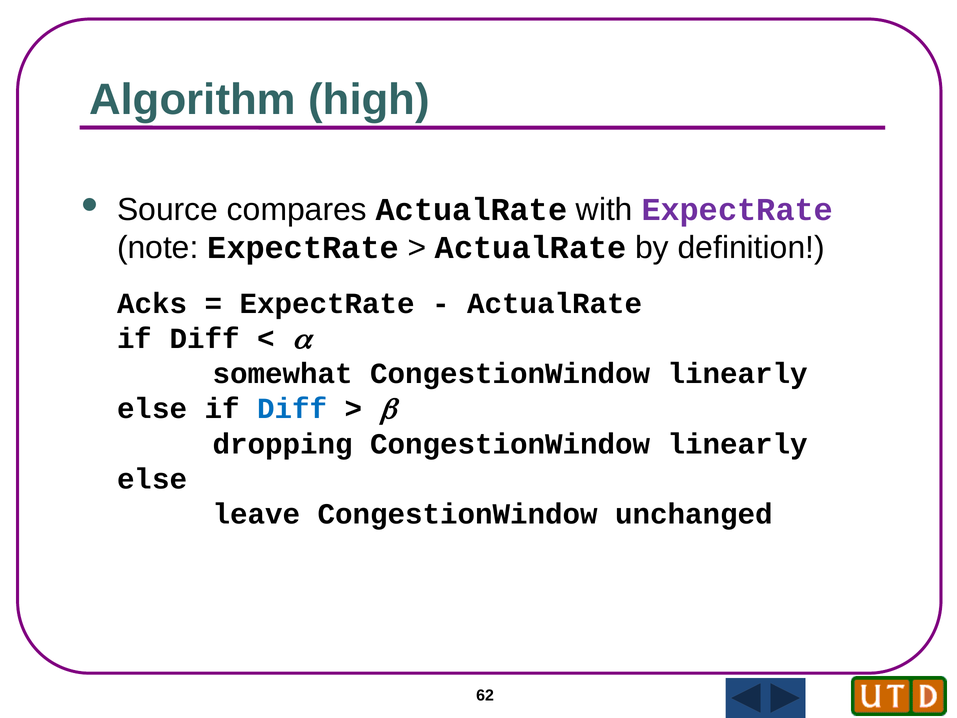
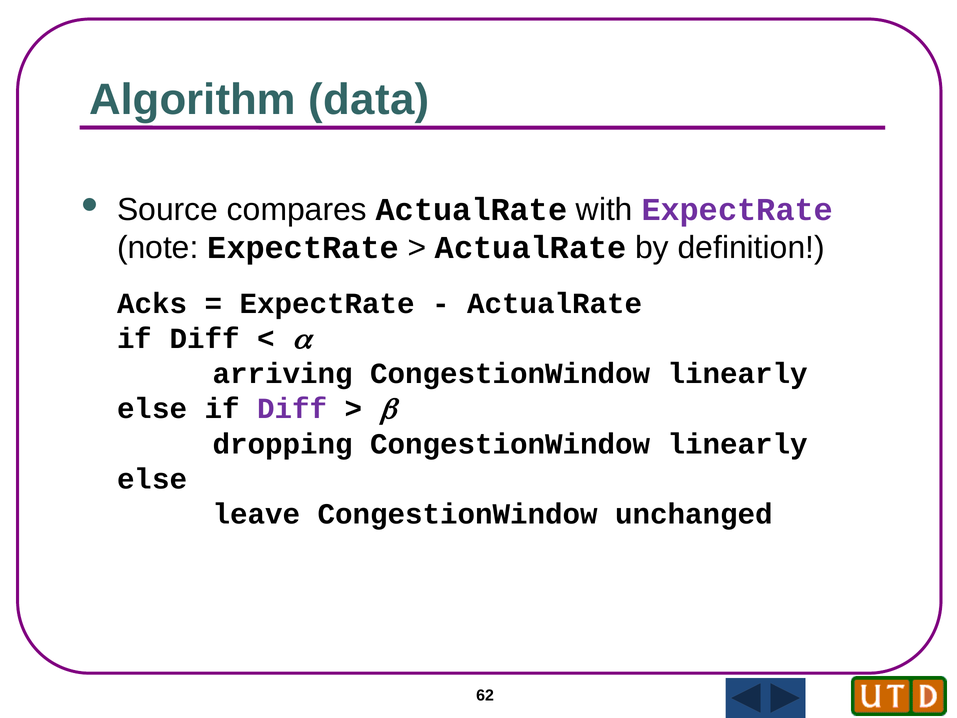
high: high -> data (369, 100)
somewhat: somewhat -> arriving (283, 374)
Diff colour: blue -> purple (292, 409)
